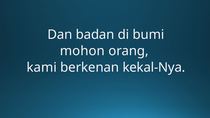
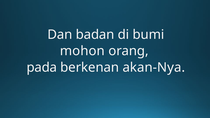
kami: kami -> pada (42, 67)
kekal-Nya: kekal-Nya -> akan-Nya (154, 67)
